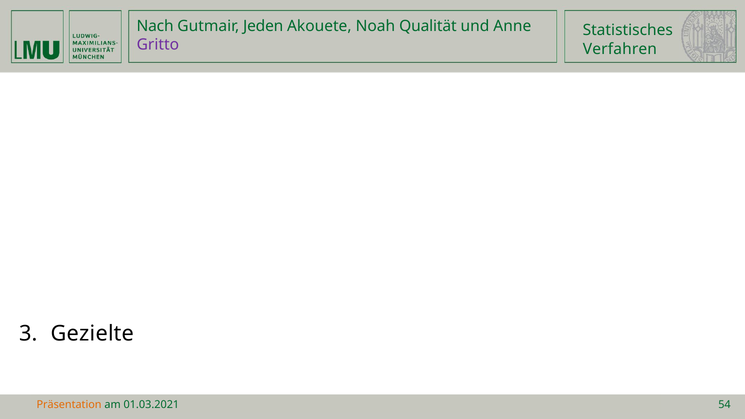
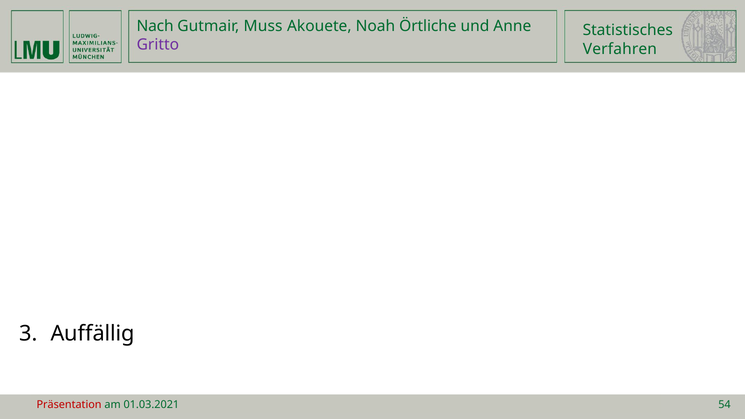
Jeden: Jeden -> Muss (263, 26)
Qualität: Qualität -> Örtliche (428, 26)
Gezielte: Gezielte -> Auffällig (93, 334)
Präsentation colour: orange -> red (69, 405)
